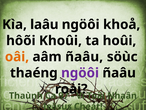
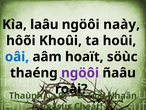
khoå: khoå -> naày (122, 24)
oâi colour: orange -> blue (17, 57)
aâm ñaâu: ñaâu -> hoaït (84, 57)
